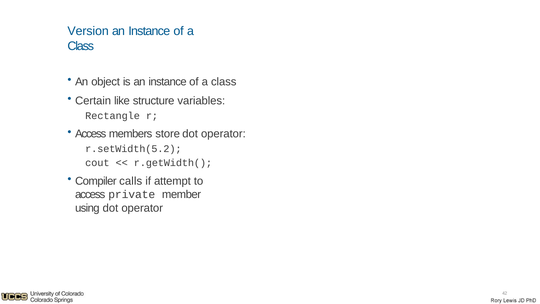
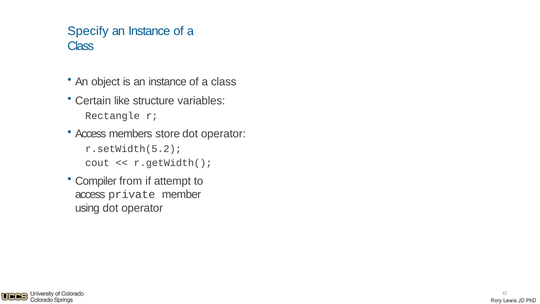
Version: Version -> Specify (88, 31)
calls: calls -> from (131, 181)
